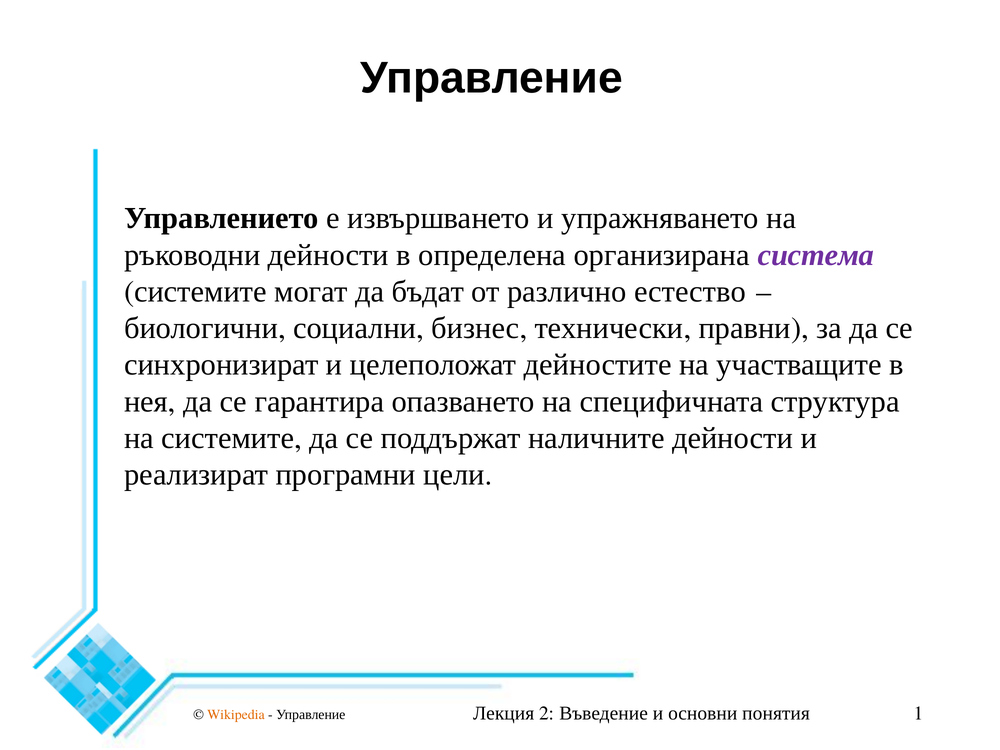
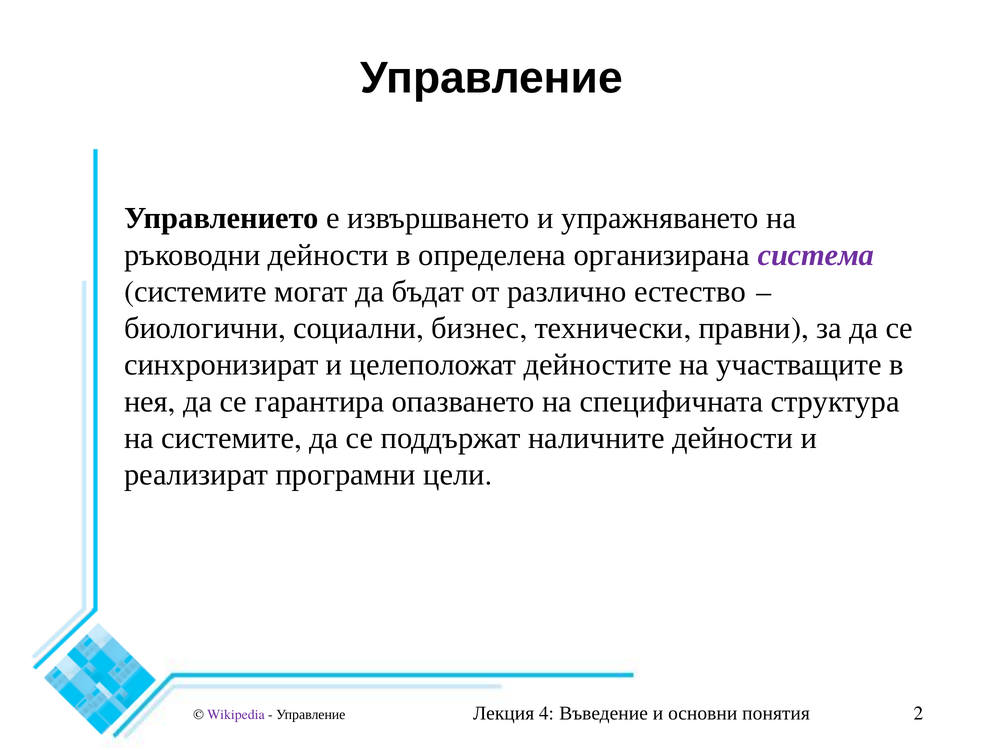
Wikipedia colour: orange -> purple (236, 715)
2: 2 -> 4 (547, 713)
1: 1 -> 2 (919, 713)
